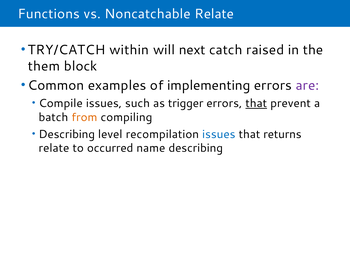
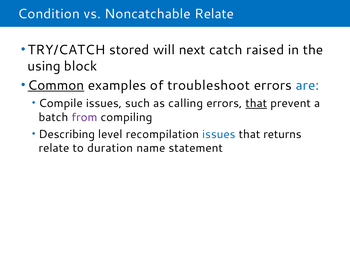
Functions: Functions -> Condition (49, 14)
within: within -> stored (129, 50)
them: them -> using (44, 66)
Common underline: none -> present (56, 86)
implementing: implementing -> troubleshoot (209, 86)
are colour: purple -> blue (307, 86)
trigger: trigger -> calling (186, 103)
from colour: orange -> purple (84, 117)
occurred: occurred -> duration (110, 148)
name describing: describing -> statement (196, 148)
